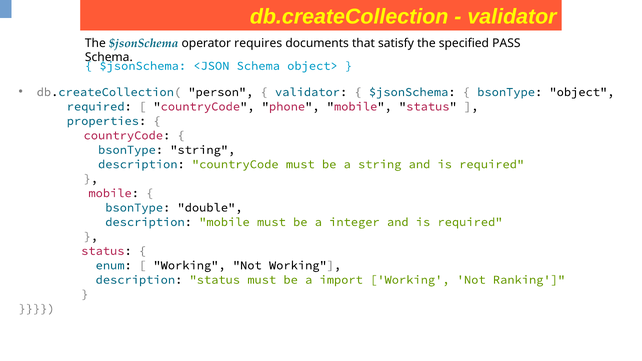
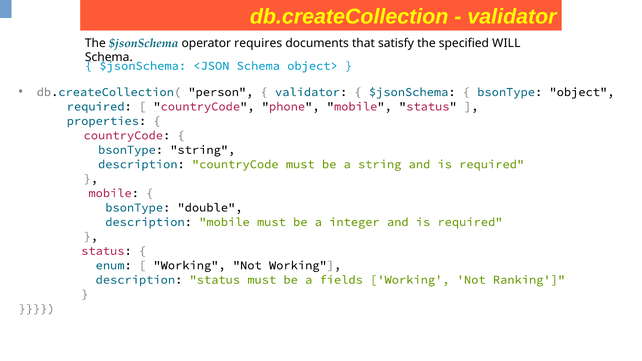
PASS: PASS -> WILL (506, 43)
import: import -> fields (341, 280)
